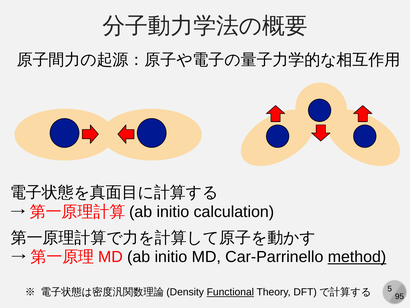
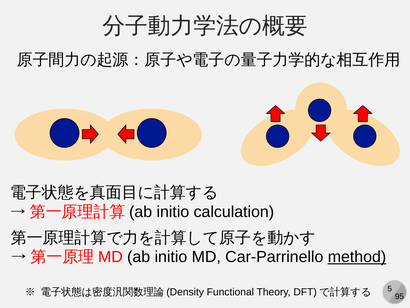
Functional underline: present -> none (230, 292)
